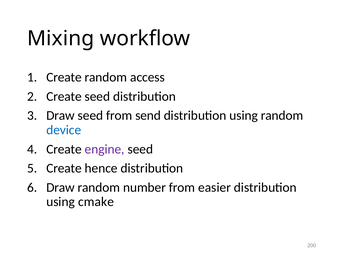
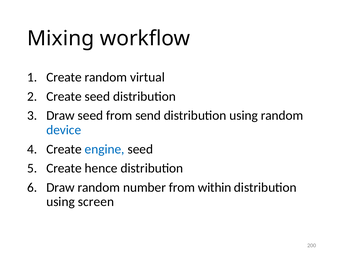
access: access -> virtual (148, 77)
engine colour: purple -> blue (105, 149)
easier: easier -> within (215, 188)
cmake: cmake -> screen (96, 202)
